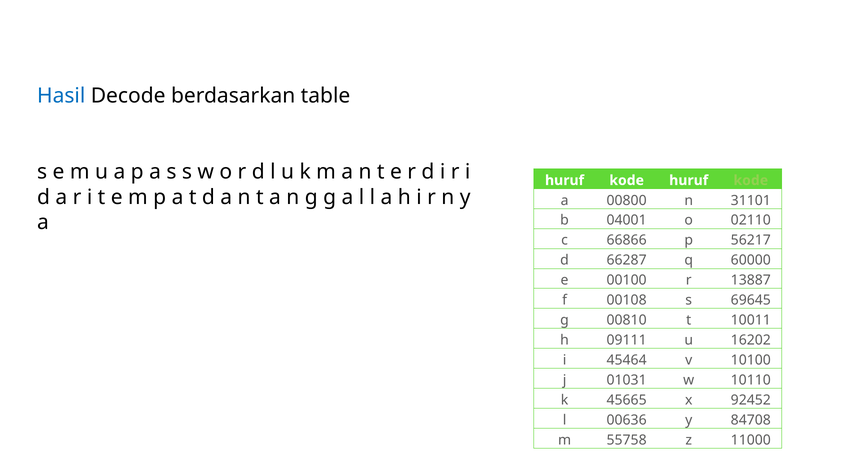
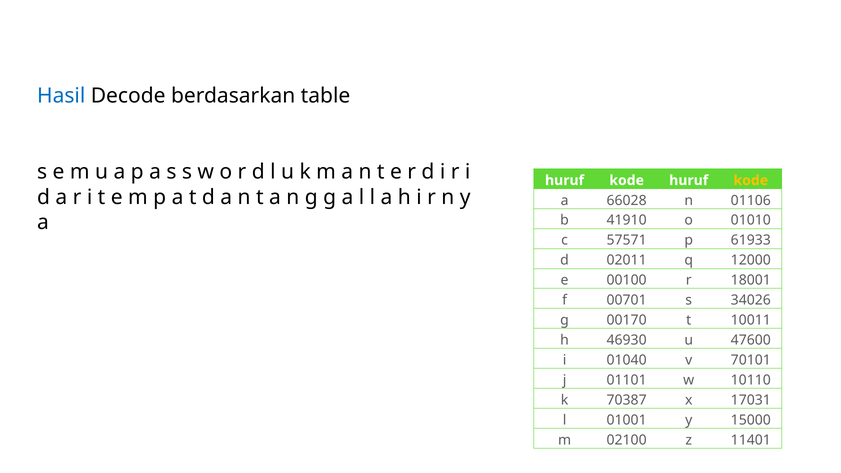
kode colour: light green -> yellow (751, 180)
00800: 00800 -> 66028 (627, 200)
31101: 31101 -> 01106 (751, 200)
04001: 04001 -> 41910 (627, 220)
02110: 02110 -> 01010 (751, 220)
66866: 66866 -> 57571 (627, 240)
56217: 56217 -> 61933 (751, 240)
66287: 66287 -> 02011 (627, 260)
60000: 60000 -> 12000 (751, 260)
13887: 13887 -> 18001 (751, 280)
00108: 00108 -> 00701 (627, 300)
69645: 69645 -> 34026 (751, 300)
00810: 00810 -> 00170 (627, 320)
09111: 09111 -> 46930 (627, 340)
16202: 16202 -> 47600 (751, 340)
45464: 45464 -> 01040 (627, 360)
10100: 10100 -> 70101 (751, 360)
01031: 01031 -> 01101 (627, 380)
45665: 45665 -> 70387 (627, 400)
92452: 92452 -> 17031 (751, 400)
00636: 00636 -> 01001 (627, 420)
84708: 84708 -> 15000 (751, 420)
55758: 55758 -> 02100 (627, 440)
11000: 11000 -> 11401 (751, 440)
